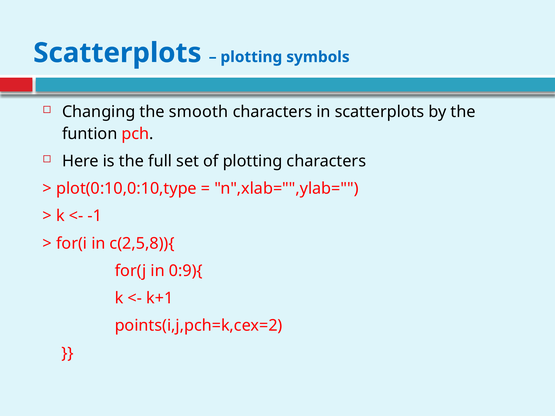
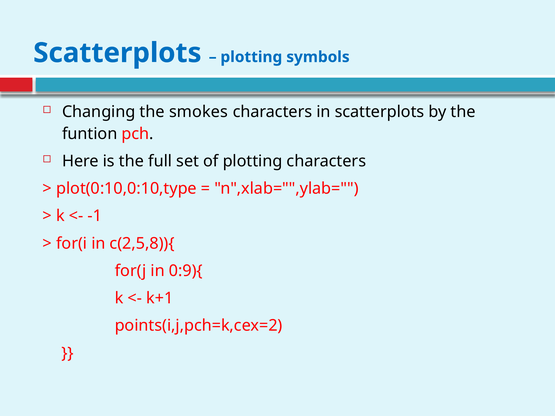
smooth: smooth -> smokes (199, 112)
